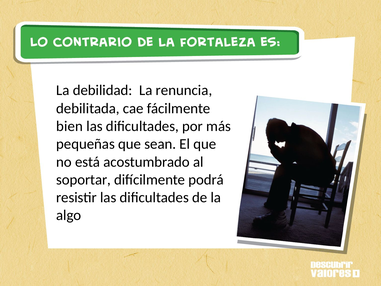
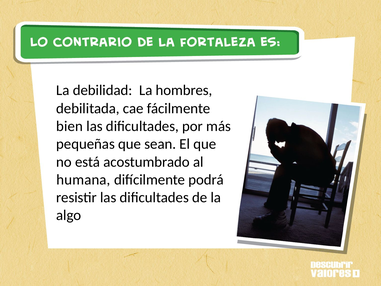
renuncia: renuncia -> hombres (184, 90)
soportar: soportar -> humana (83, 180)
